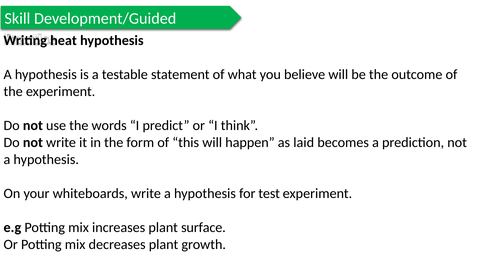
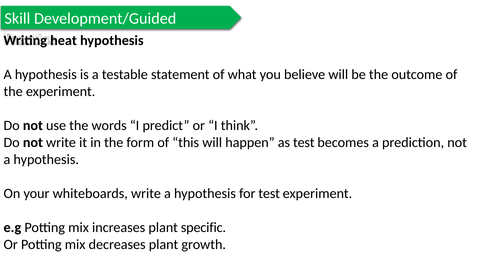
as laid: laid -> test (304, 142)
surface: surface -> specific (203, 227)
